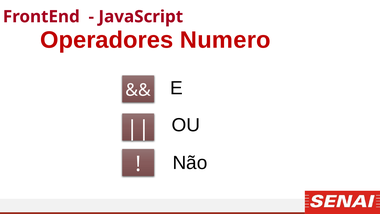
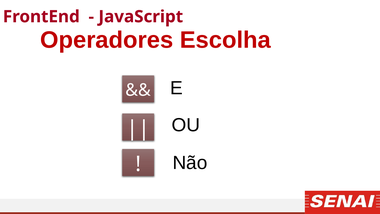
Numero: Numero -> Escolha (225, 40)
